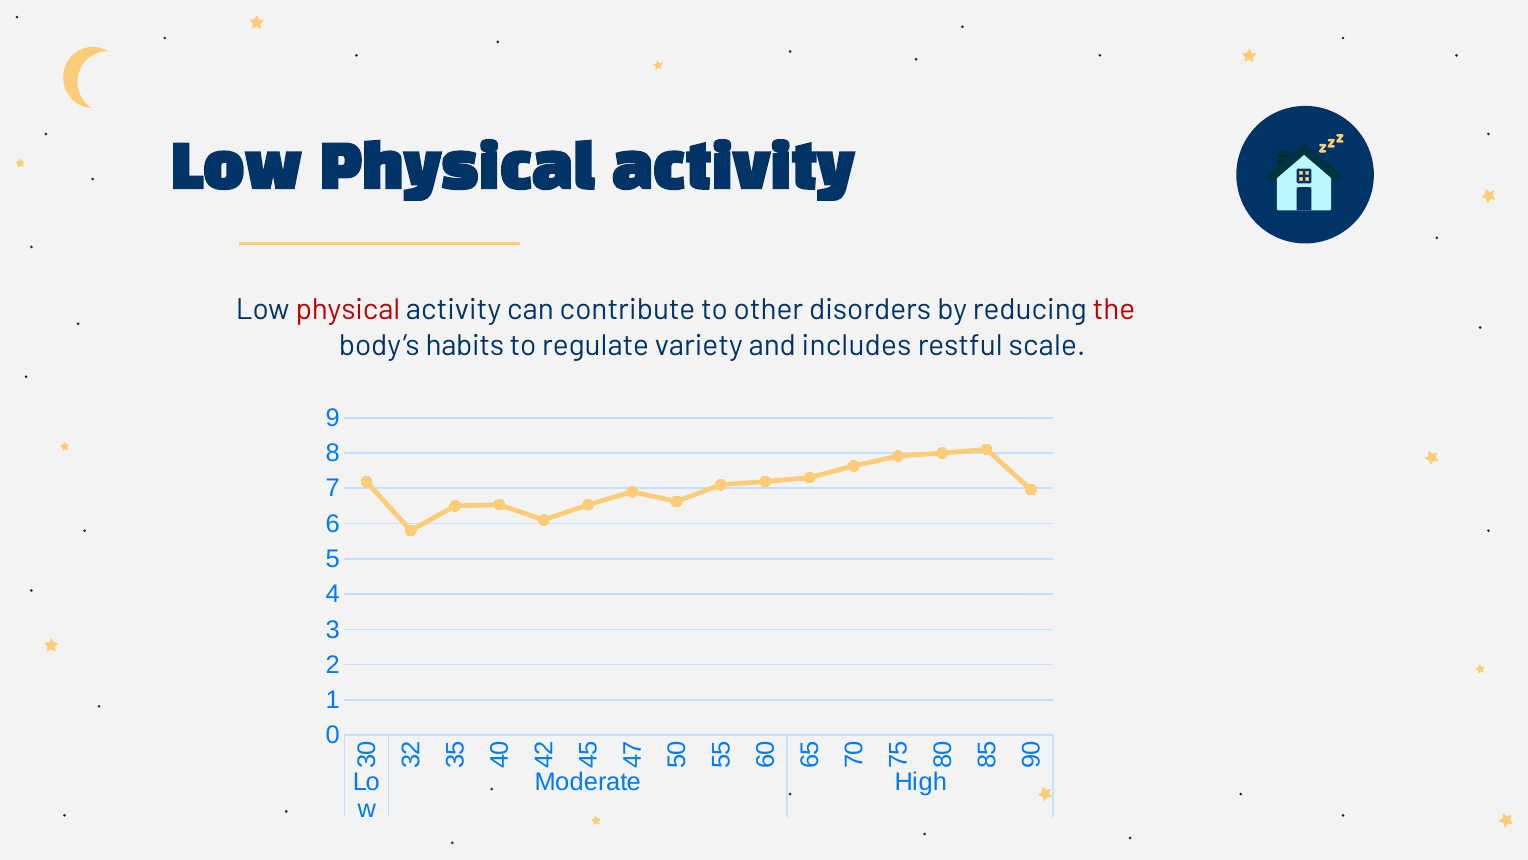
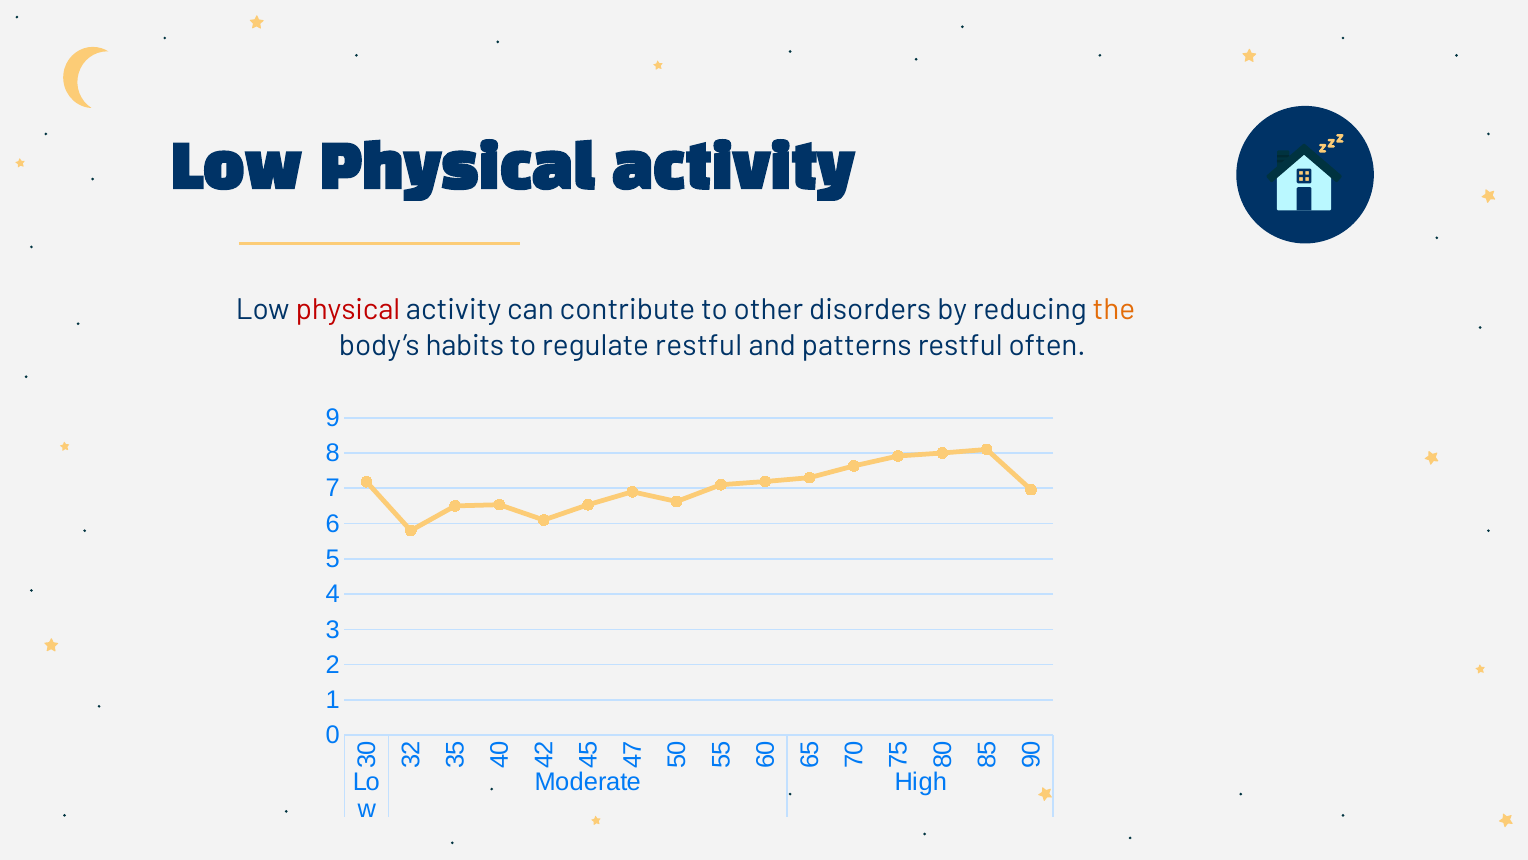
the colour: red -> orange (1114, 309)
regulate variety: variety -> restful (699, 345)
includes: includes -> patterns (857, 345)
scale: scale -> often (1047, 345)
